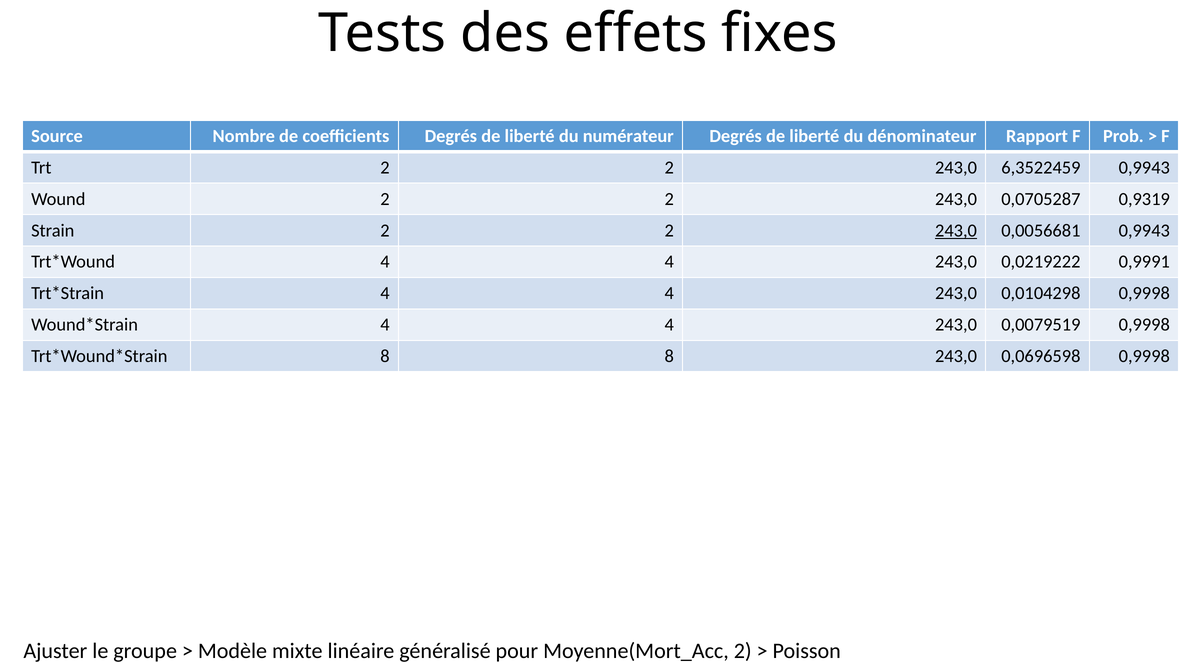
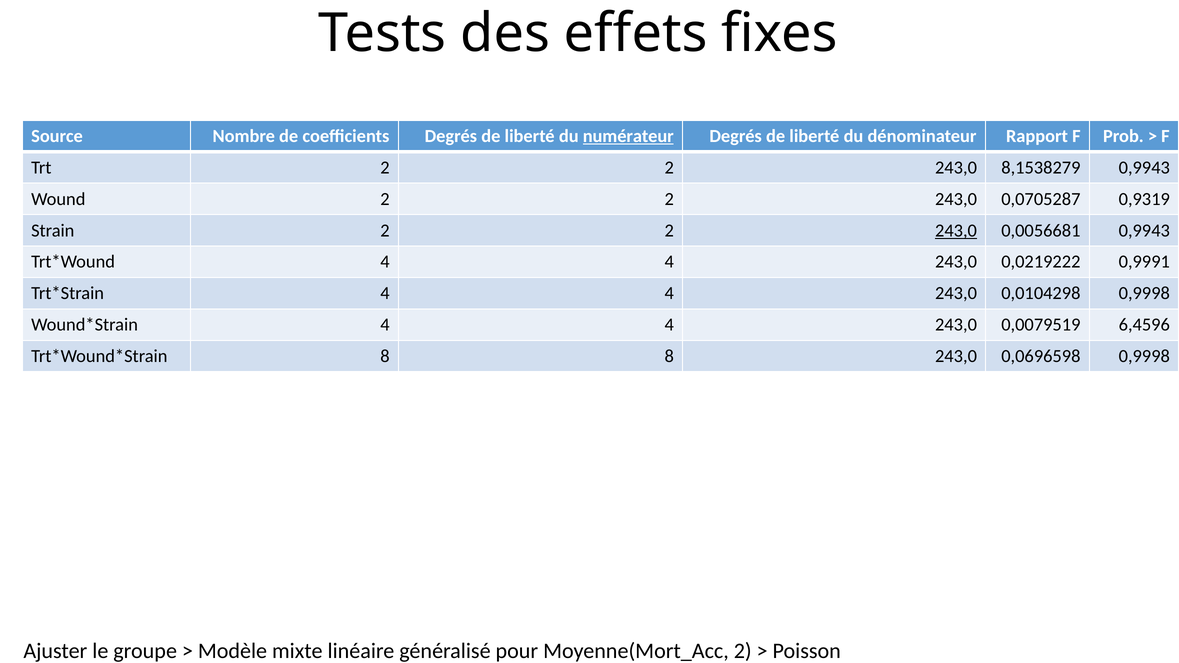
numérateur underline: none -> present (628, 136)
6,3522459: 6,3522459 -> 8,1538279 (1041, 168)
0,0079519 0,9998: 0,9998 -> 6,4596 (1144, 325)
